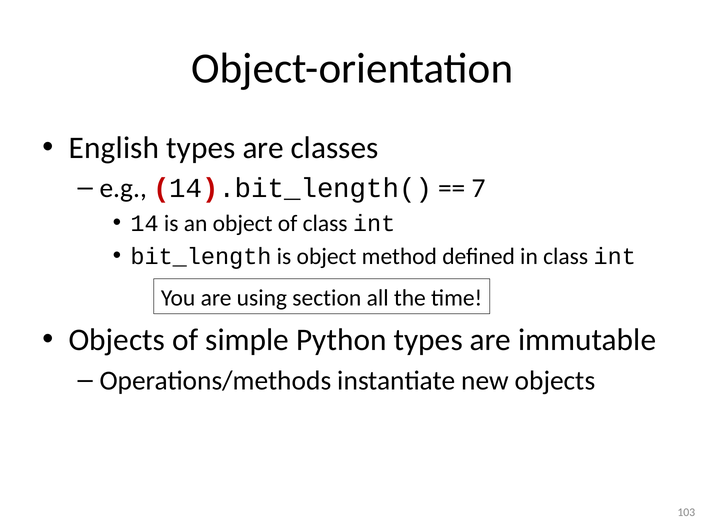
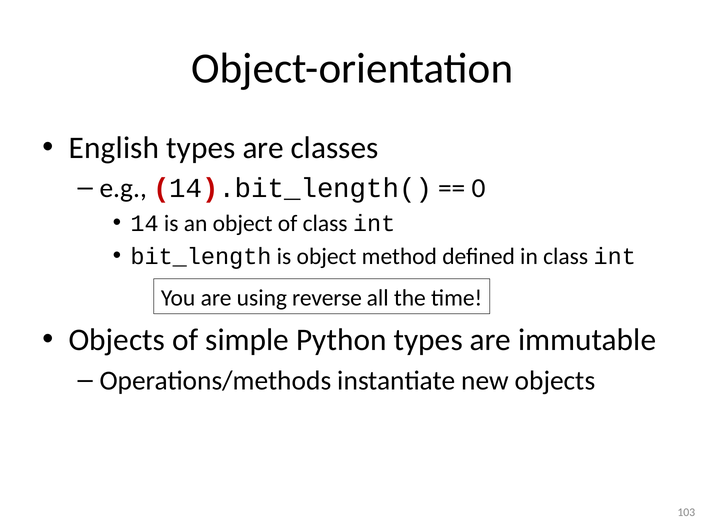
7: 7 -> 0 (479, 188)
section: section -> reverse (327, 298)
